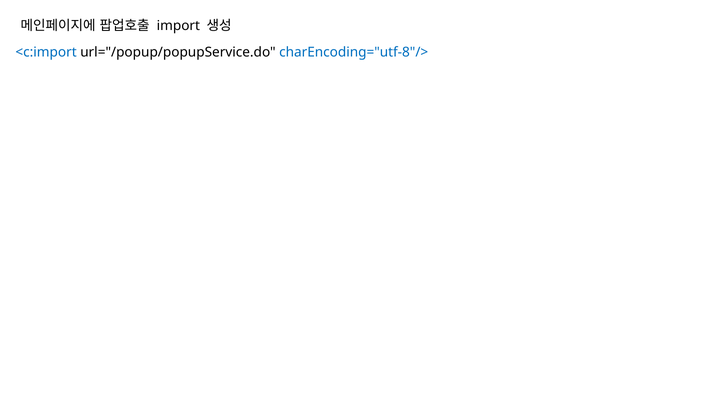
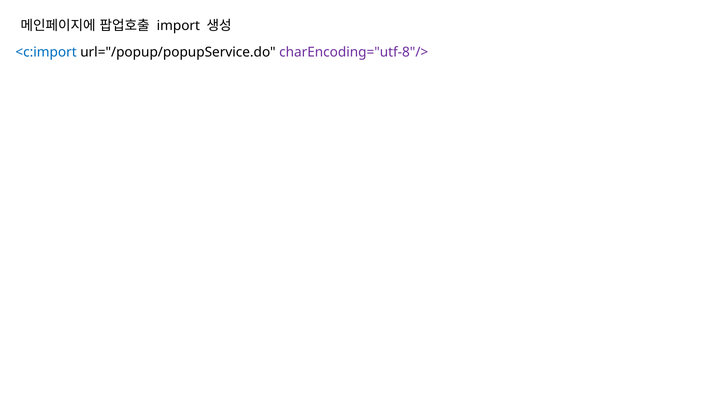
charEncoding="utf-8"/> colour: blue -> purple (354, 53)
